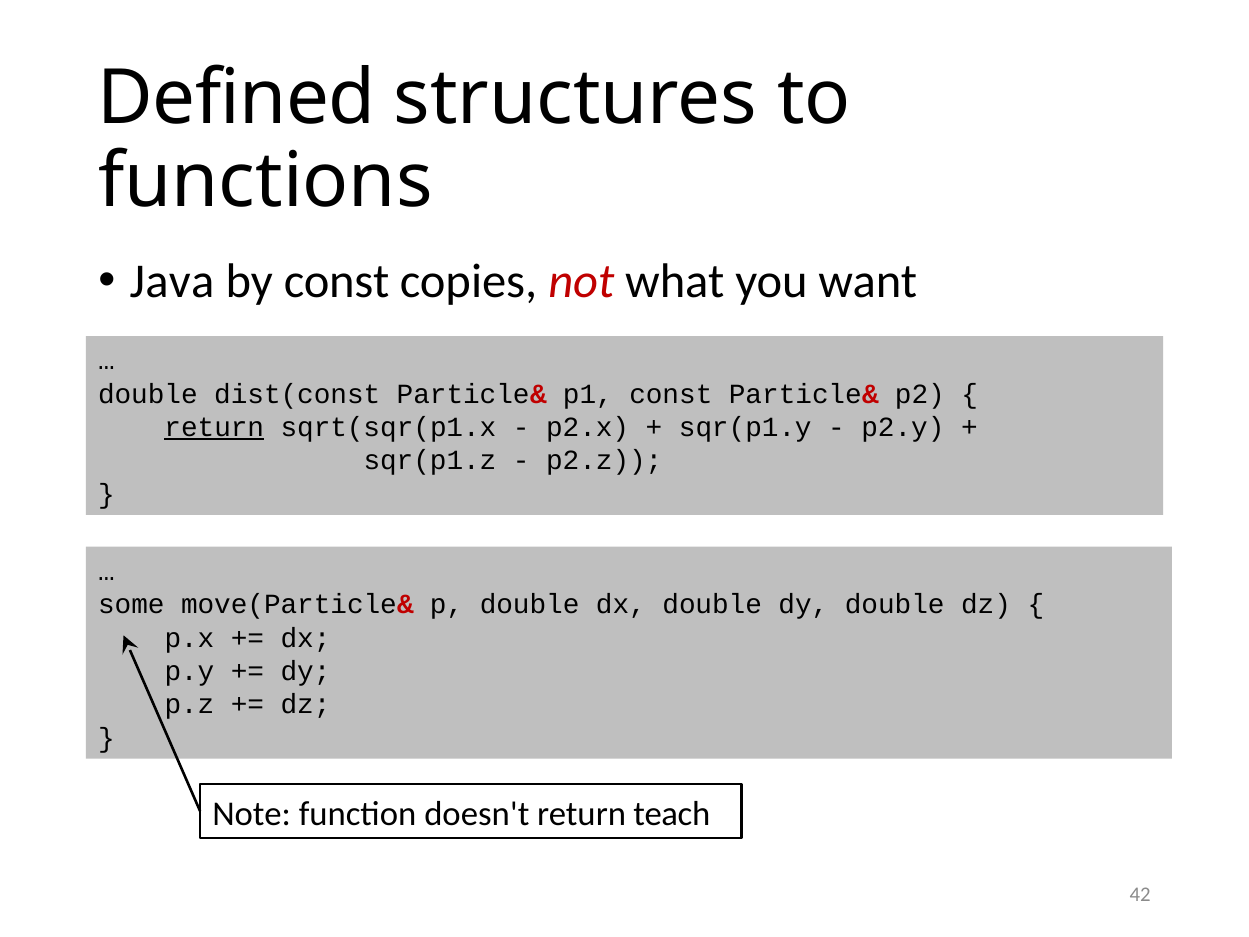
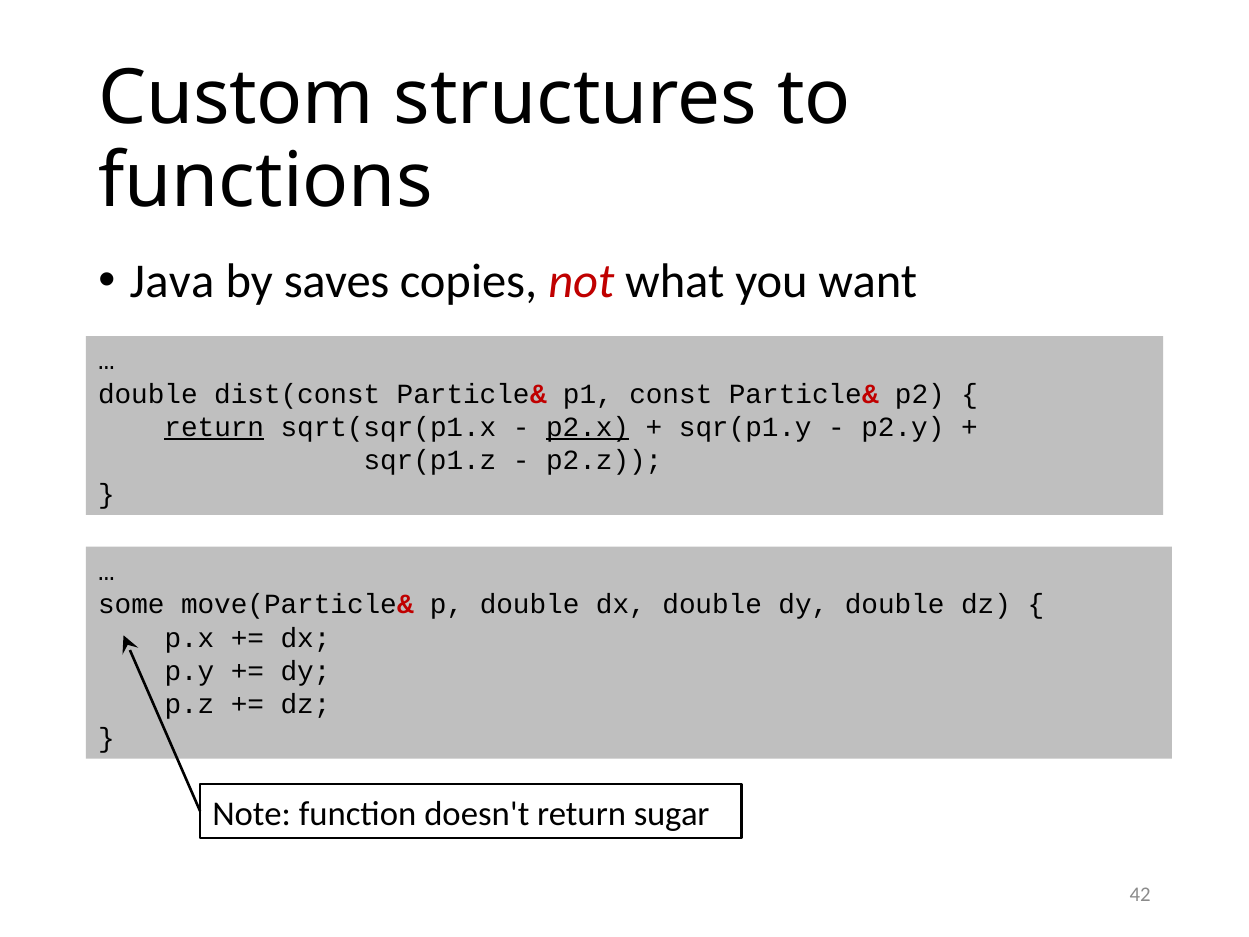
Defined: Defined -> Custom (236, 99)
by const: const -> saves (337, 282)
p2.x underline: none -> present (588, 427)
teach: teach -> sugar (672, 813)
